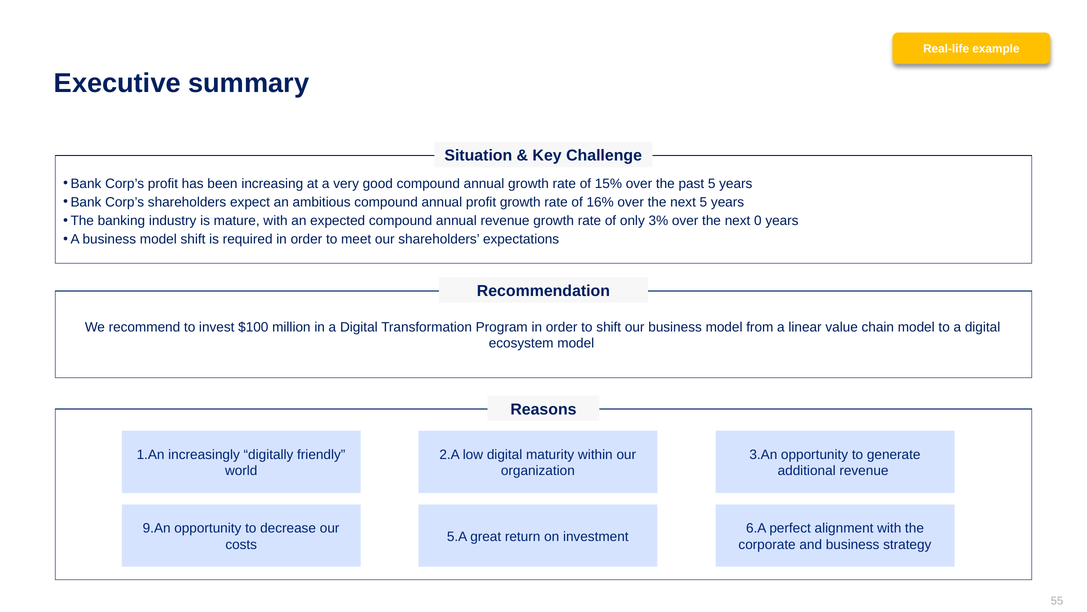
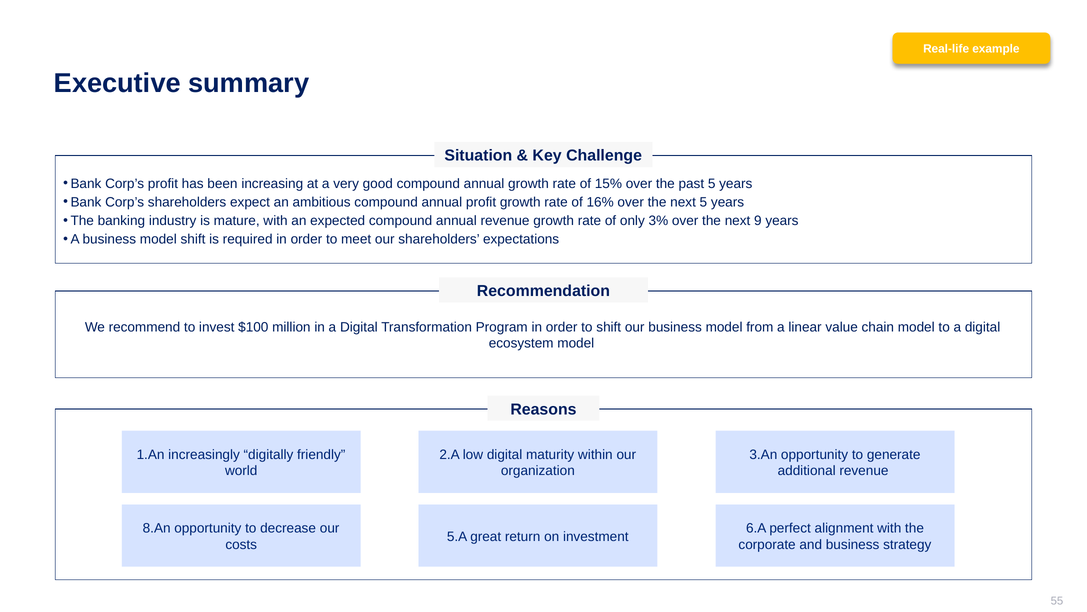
0: 0 -> 9 (758, 221)
9.An: 9.An -> 8.An (157, 528)
